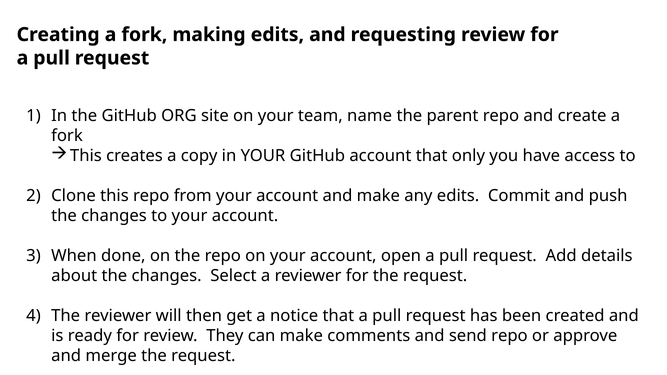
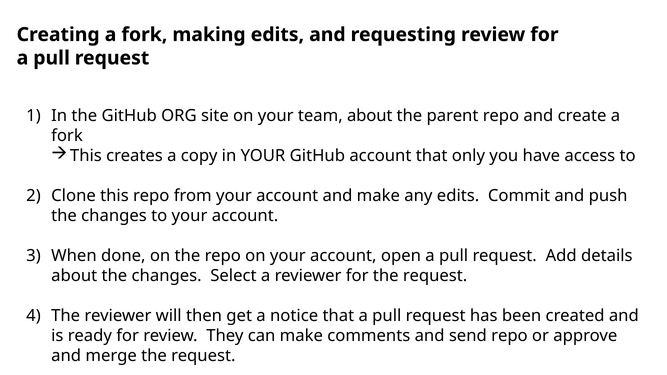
team name: name -> about (370, 116)
